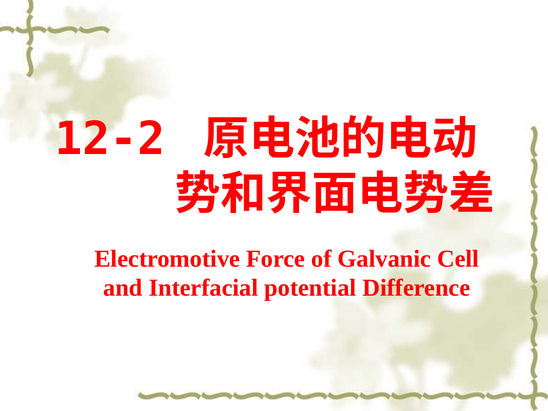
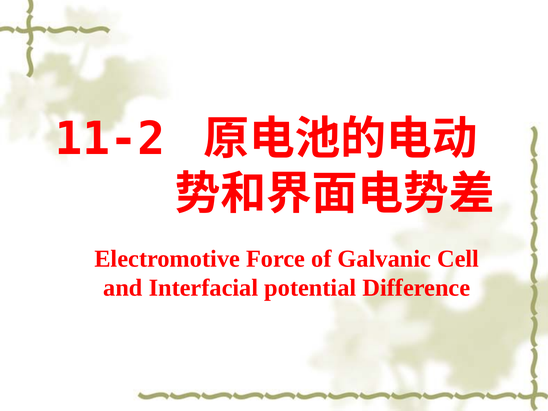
12-2: 12-2 -> 11-2 (110, 139)
